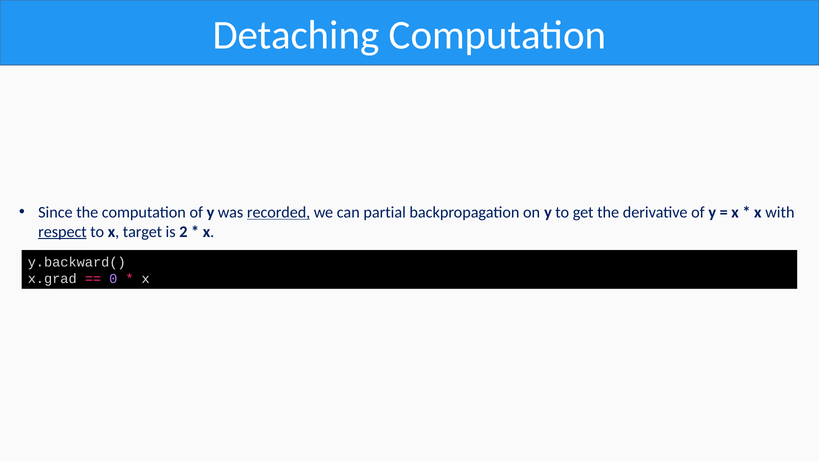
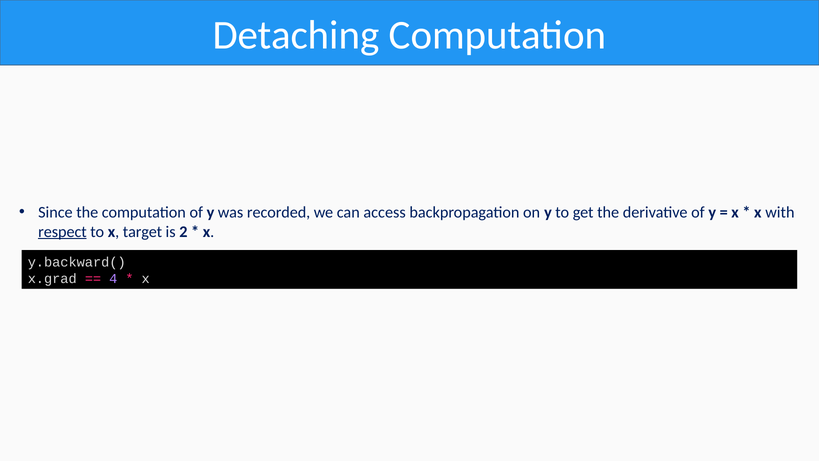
recorded underline: present -> none (279, 212)
partial: partial -> access (385, 212)
0: 0 -> 4 (113, 278)
